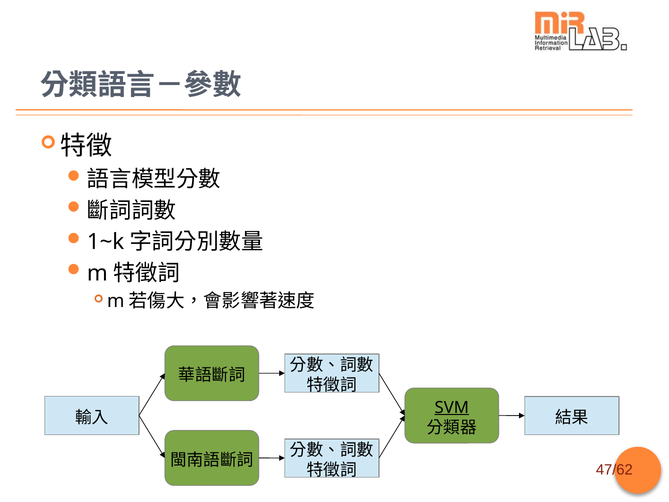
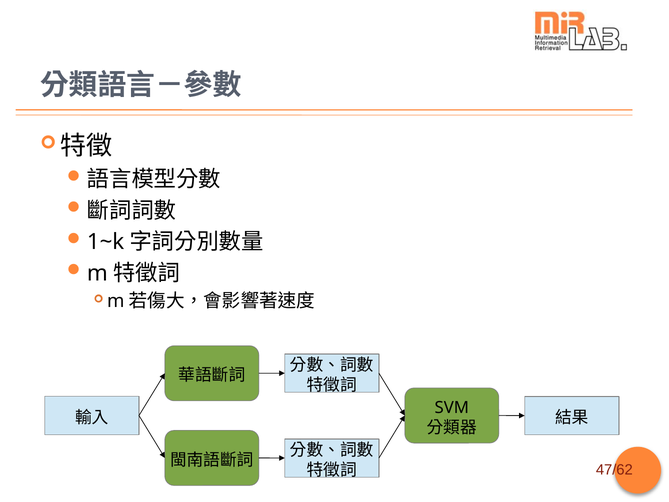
SVM underline: present -> none (452, 407)
